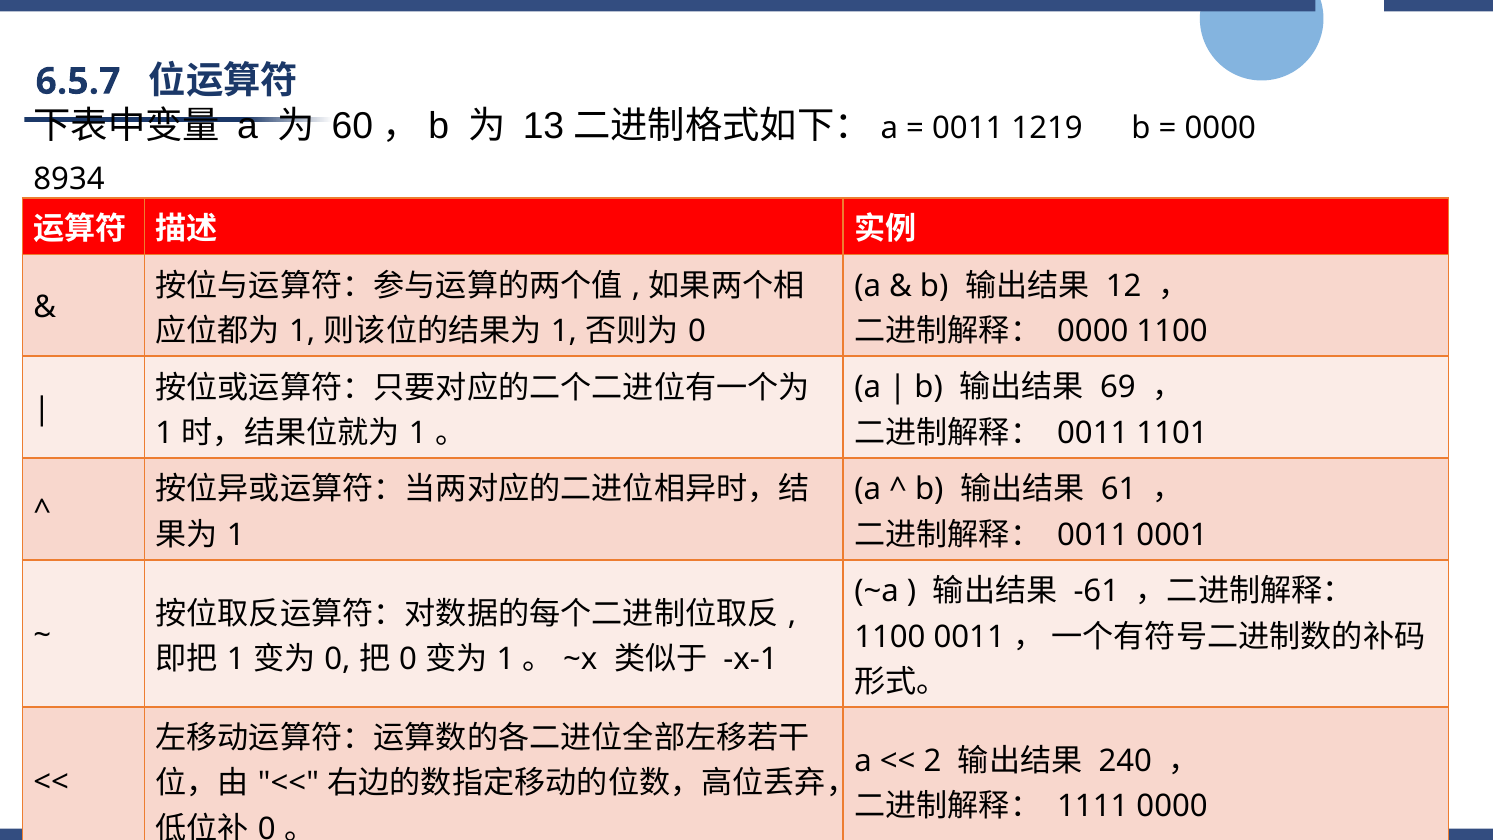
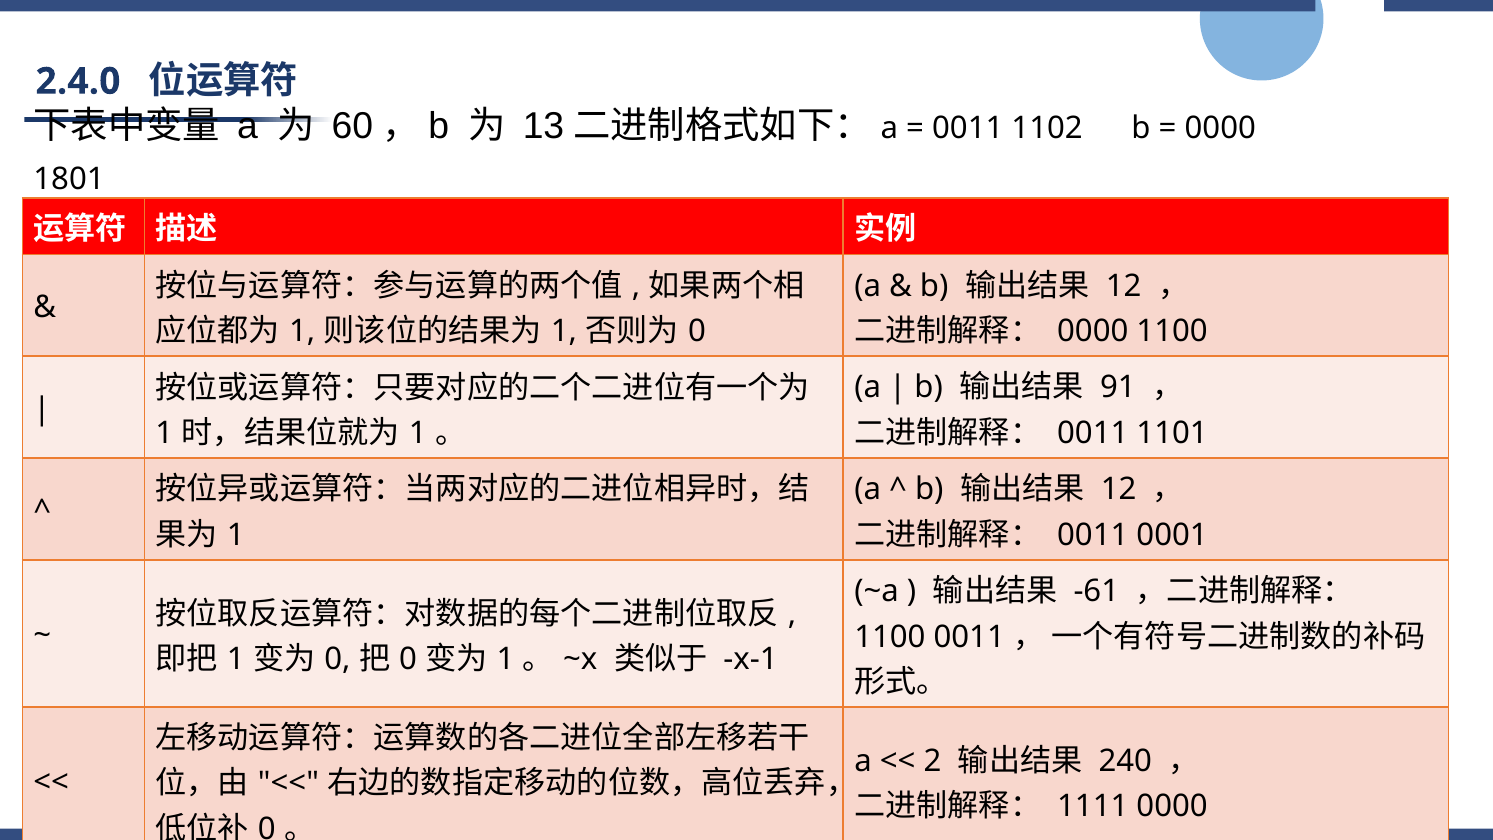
6.5.7: 6.5.7 -> 2.4.0 (78, 81)
1219: 1219 -> 1102 (1047, 129)
8934: 8934 -> 1801 (69, 180)
69: 69 -> 91 (1118, 388)
61: 61 -> 12 (1119, 489)
